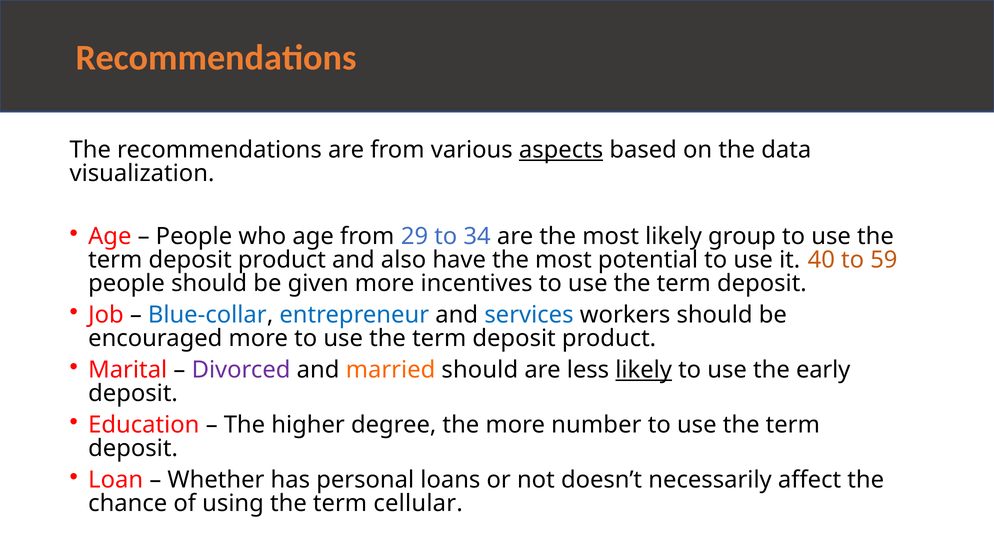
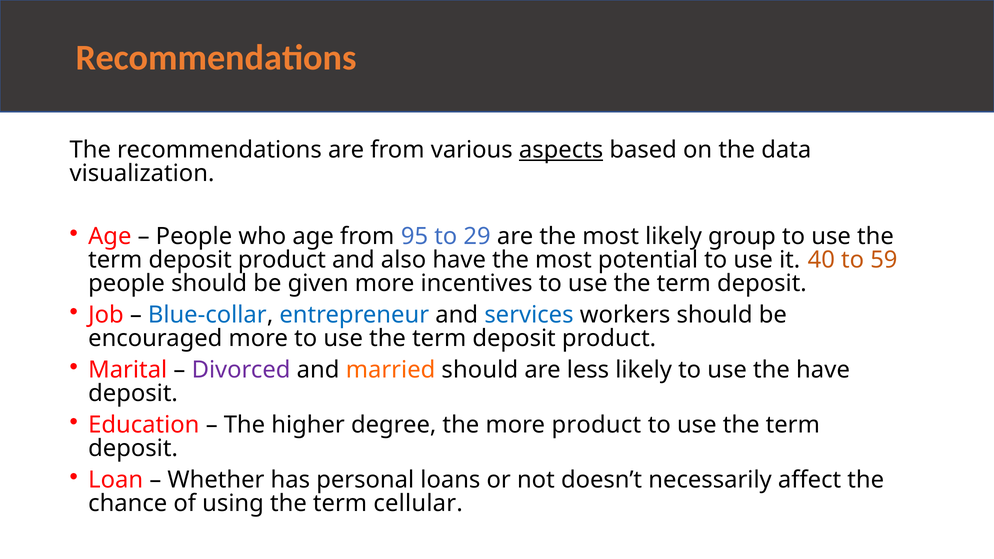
29: 29 -> 95 (415, 237)
34: 34 -> 29 (477, 237)
likely underline: present -> none (644, 370)
the early: early -> have (823, 370)
more number: number -> product (596, 425)
